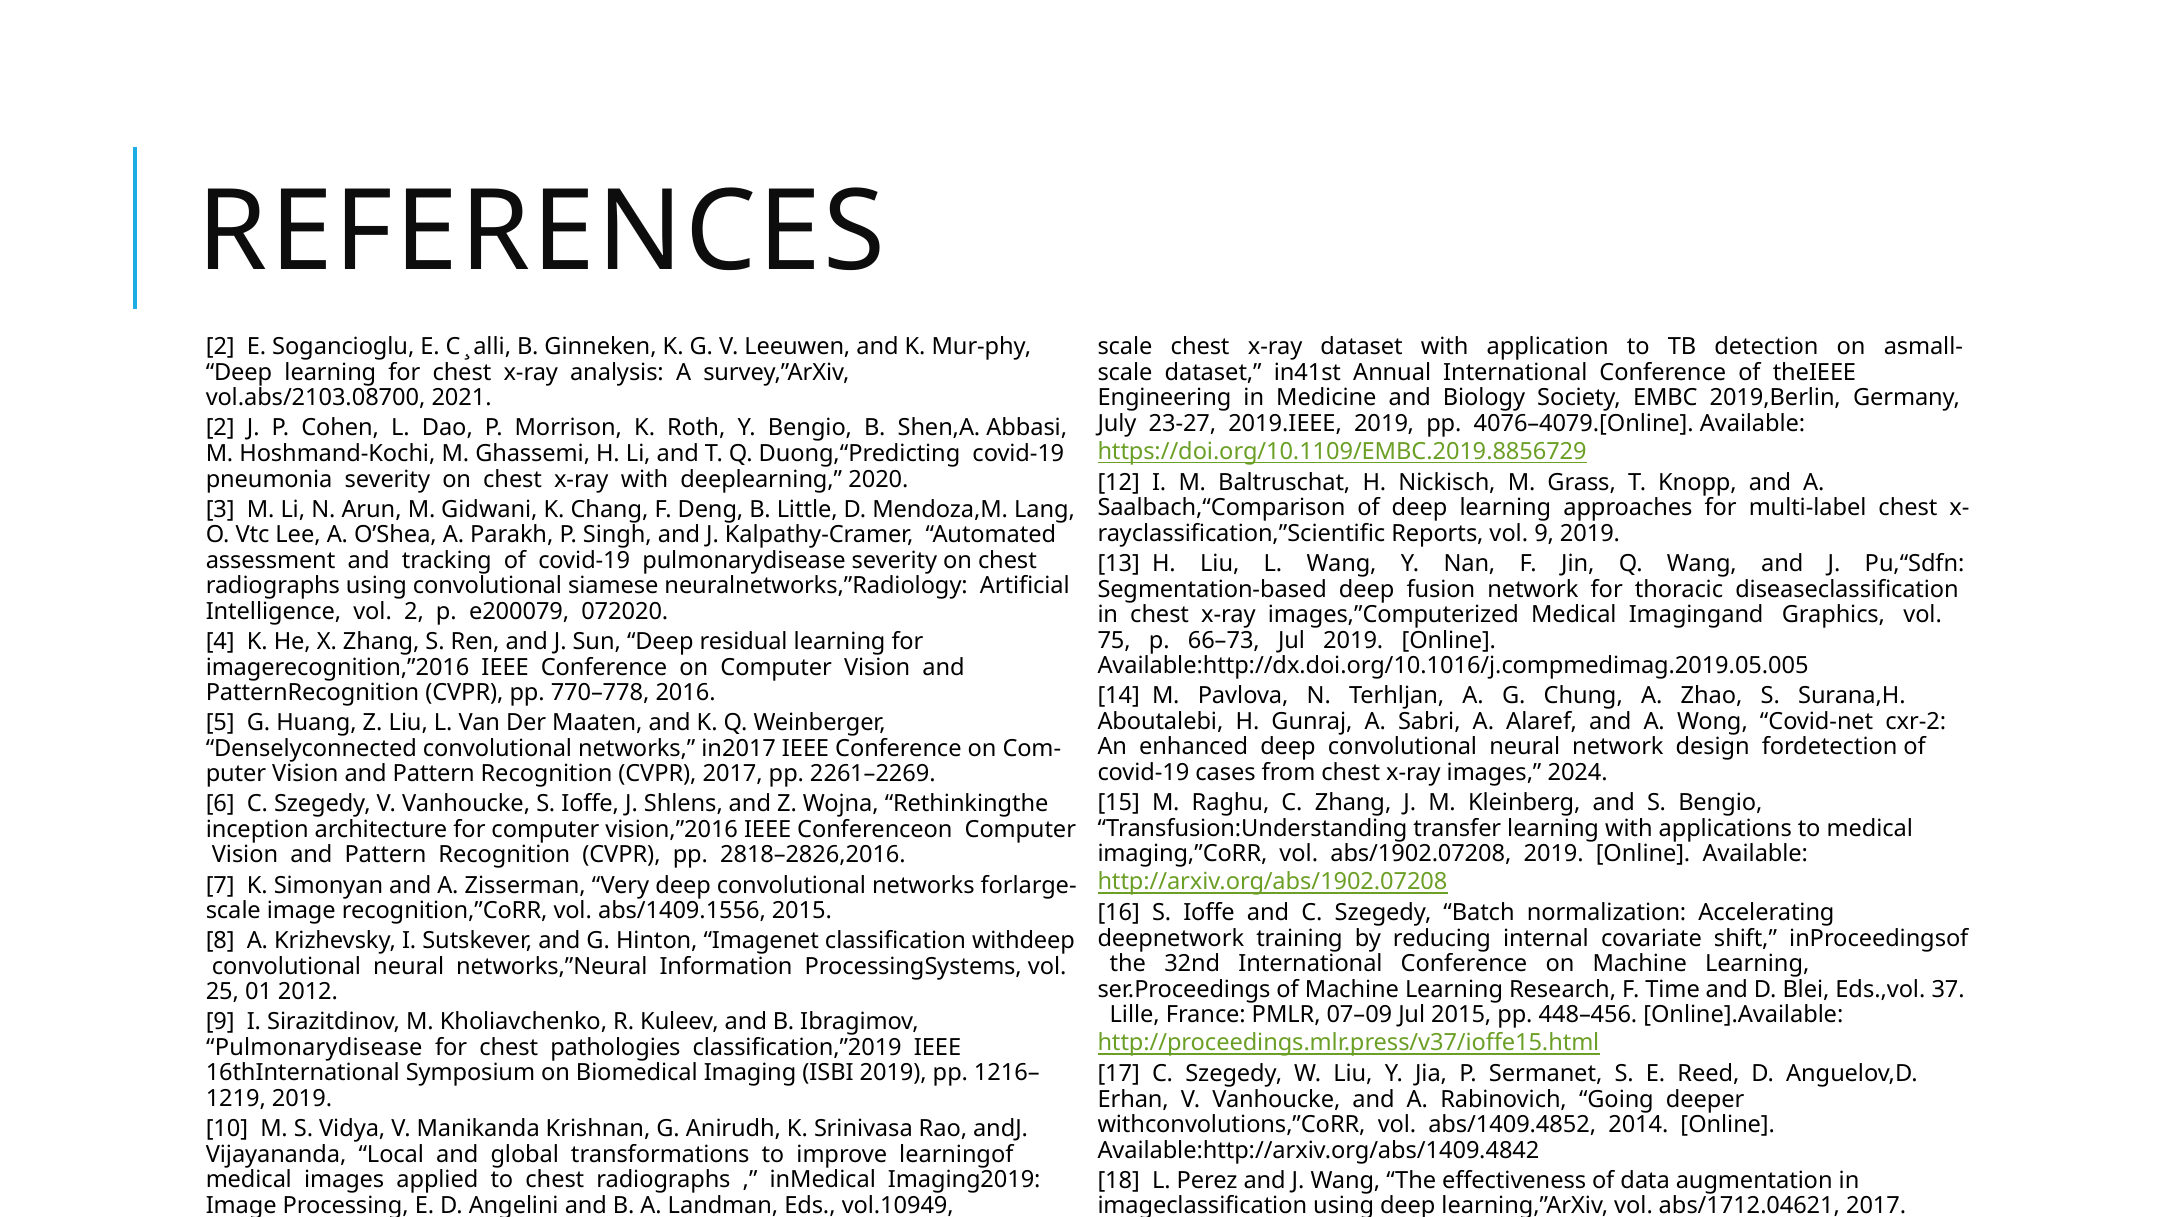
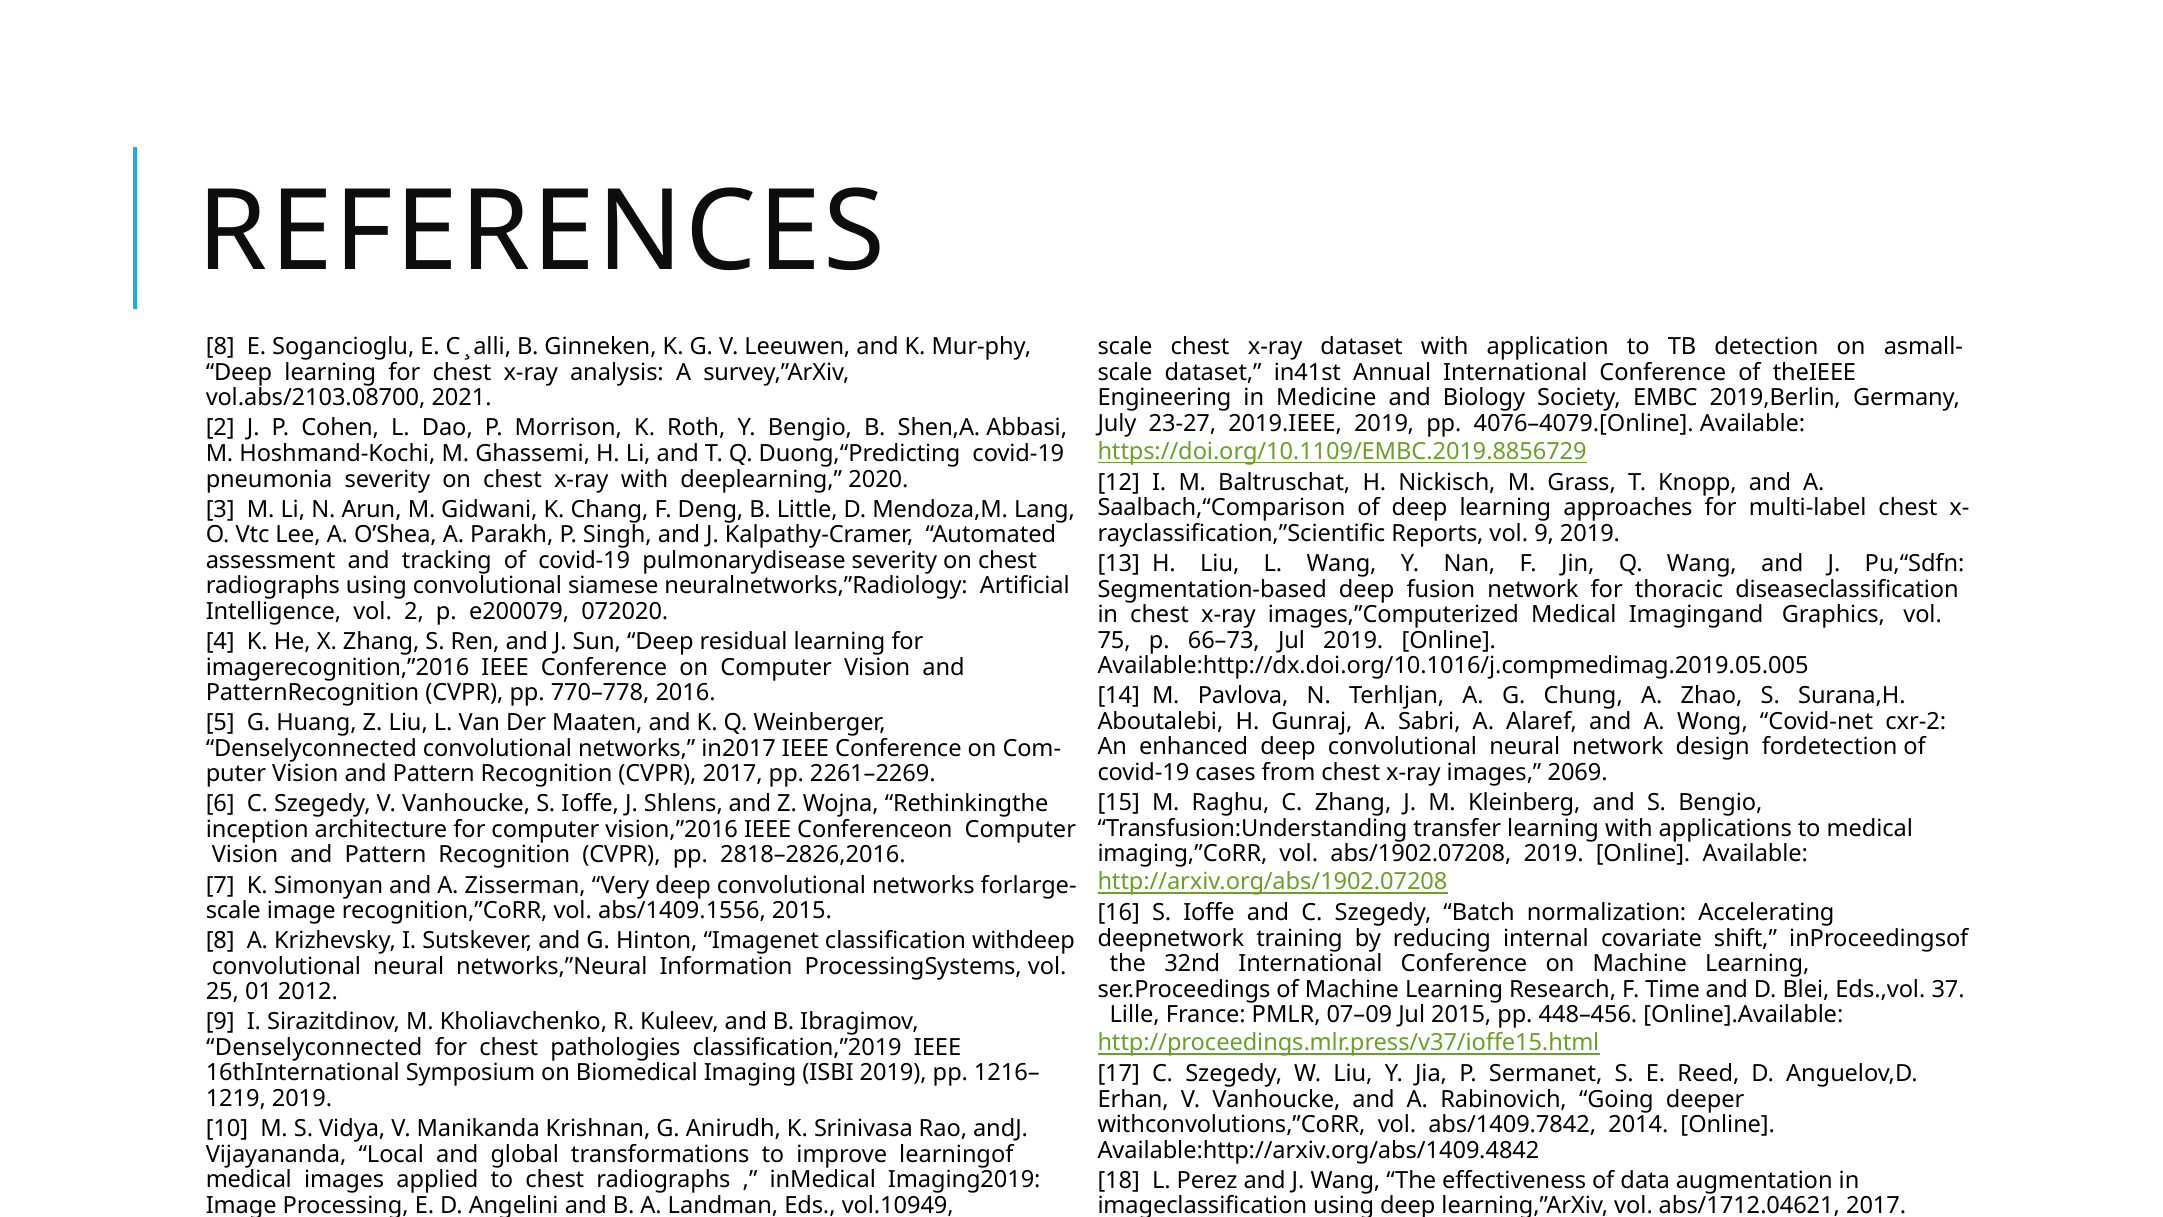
2: 2 -> 8 (220, 347)
2024: 2024 -> 2069 (1578, 772)
Pulmonarydisease: Pulmonarydisease -> Denselyconnected (314, 1047)
abs/1409.4852: abs/1409.4852 -> abs/1409.7842 (1512, 1125)
